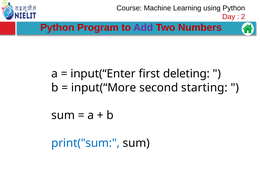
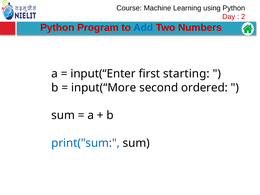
Add colour: purple -> blue (143, 28)
deleting: deleting -> starting (186, 74)
starting: starting -> ordered (204, 88)
